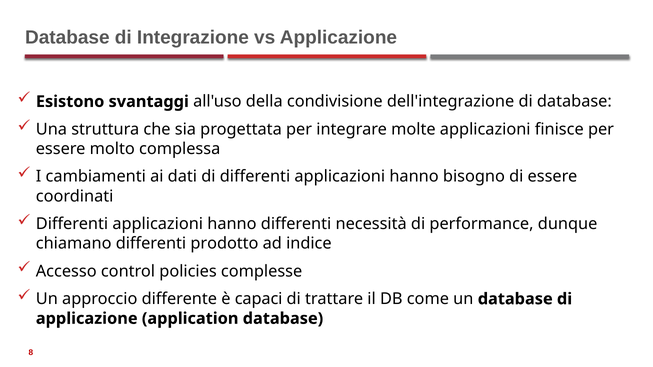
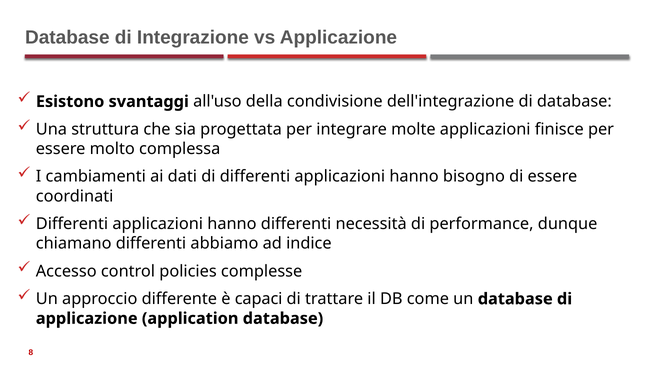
prodotto: prodotto -> abbiamo (224, 244)
